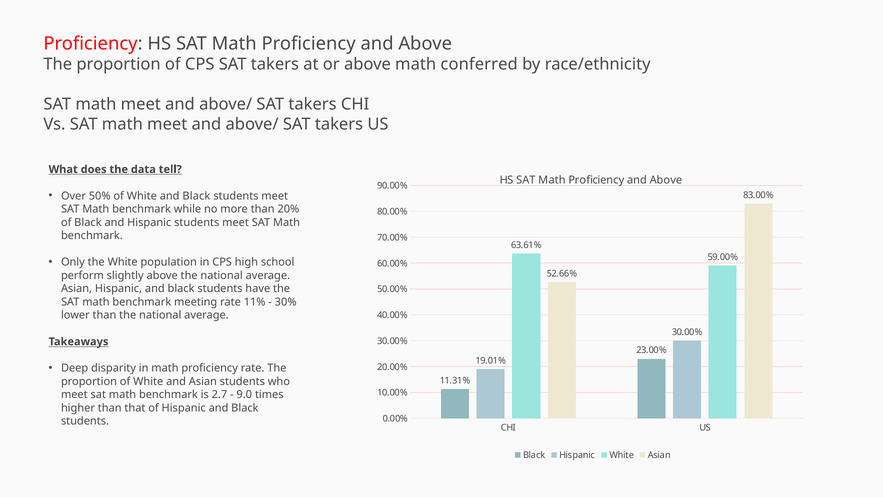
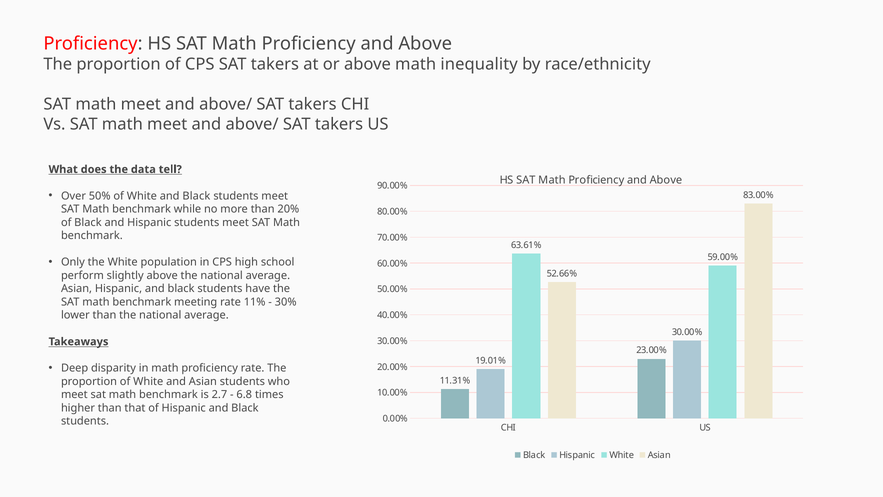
conferred: conferred -> inequality (479, 64)
9.0: 9.0 -> 6.8 (244, 394)
